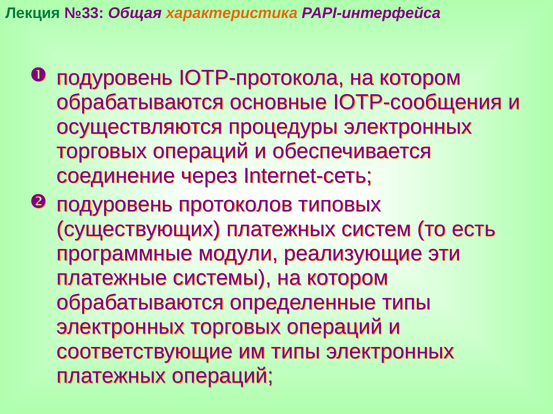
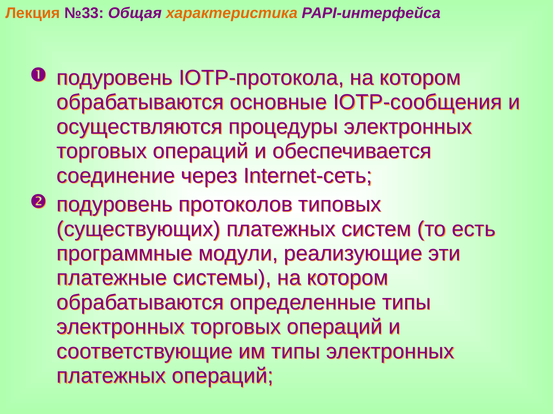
Лекция colour: green -> orange (33, 13)
